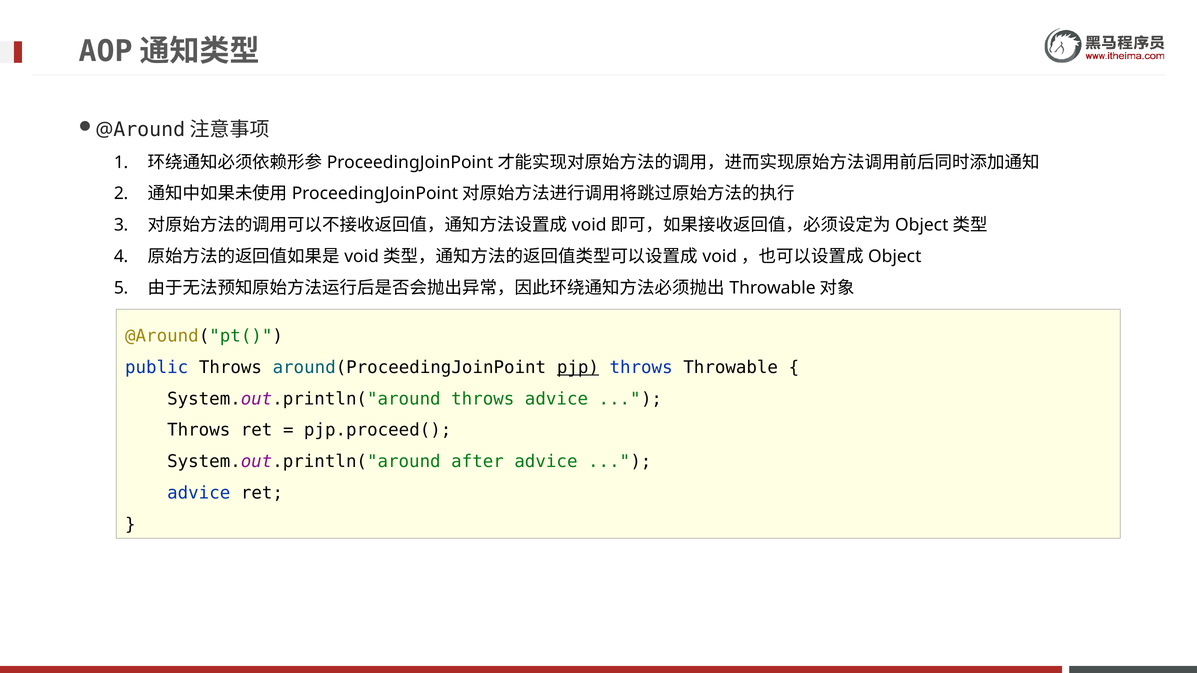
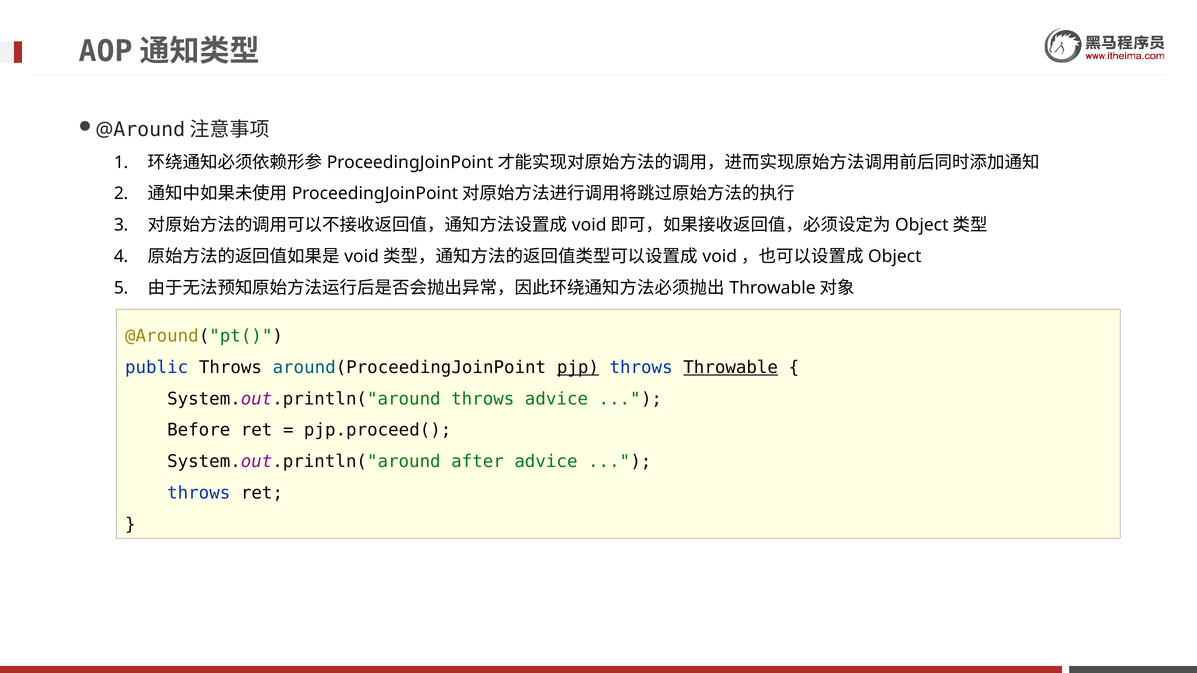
Throwable underline: none -> present (731, 368)
Throws: Throws -> Before (199, 430)
advice: advice -> throws (199, 493)
